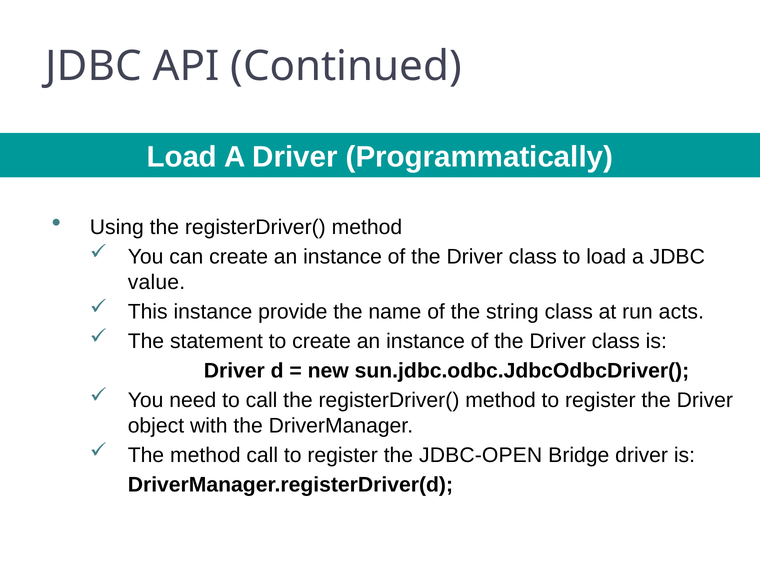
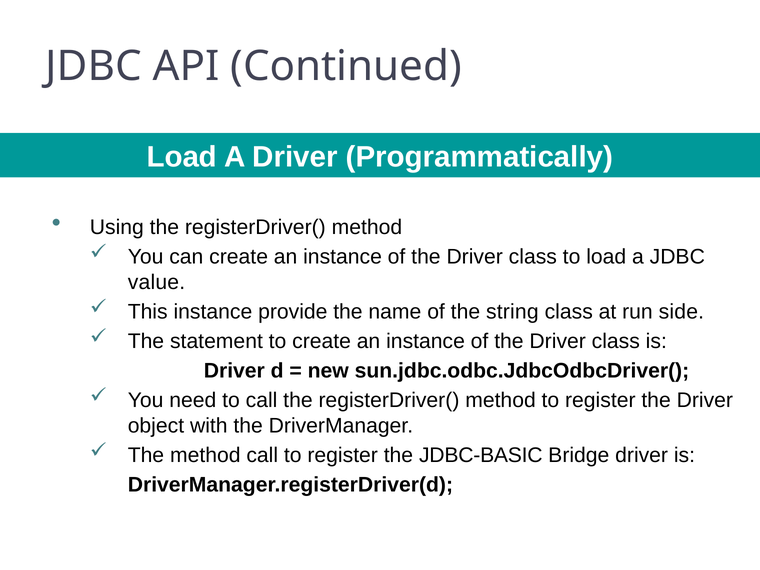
acts: acts -> side (681, 312)
JDBC-OPEN: JDBC-OPEN -> JDBC-BASIC (481, 455)
